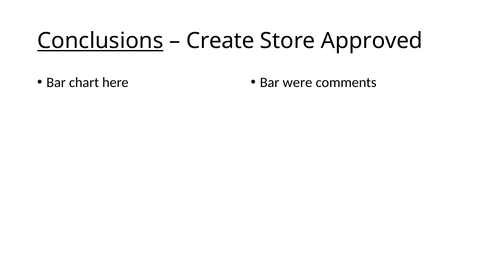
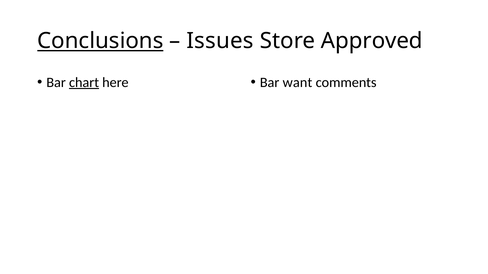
Create: Create -> Issues (220, 41)
chart underline: none -> present (84, 83)
were: were -> want (297, 83)
